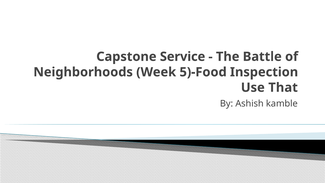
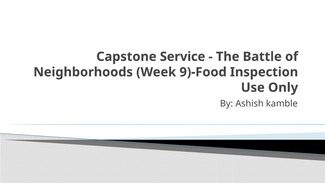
5)-Food: 5)-Food -> 9)-Food (203, 72)
That: That -> Only (283, 87)
